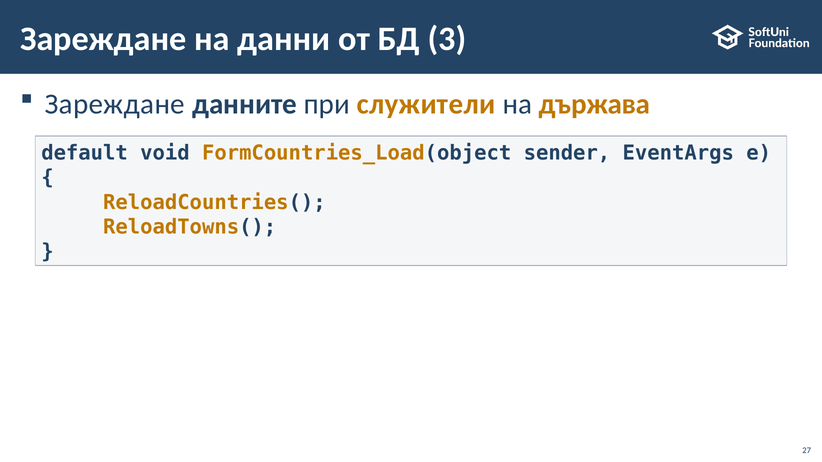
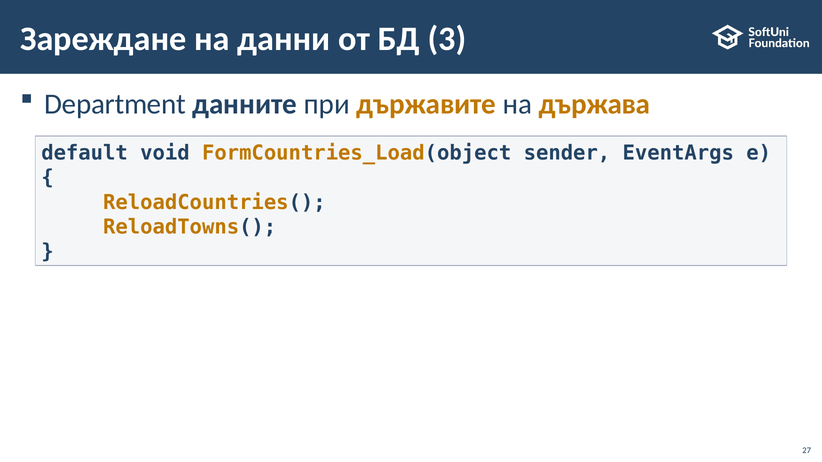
Зареждане: Зареждане -> Department (115, 104)
служители: служители -> държавите (426, 104)
